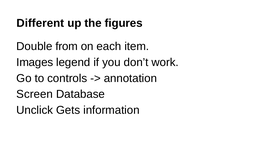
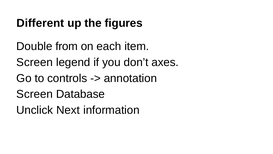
Images: Images -> Screen (35, 62)
work: work -> axes (165, 62)
Gets: Gets -> Next (68, 110)
